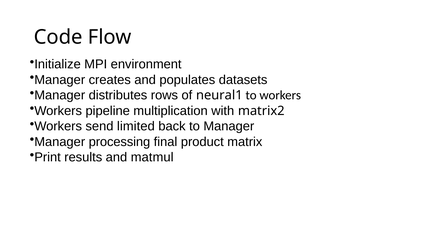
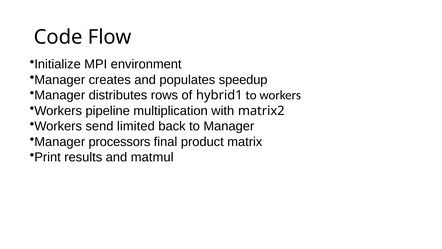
datasets: datasets -> speedup (243, 80)
neural1: neural1 -> hybrid1 (219, 95)
processing: processing -> processors (119, 142)
